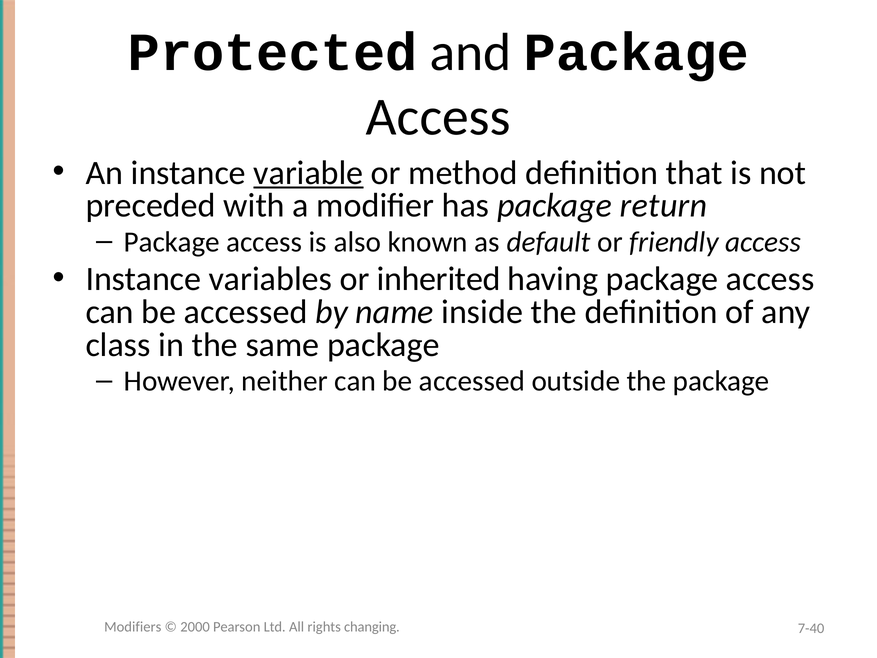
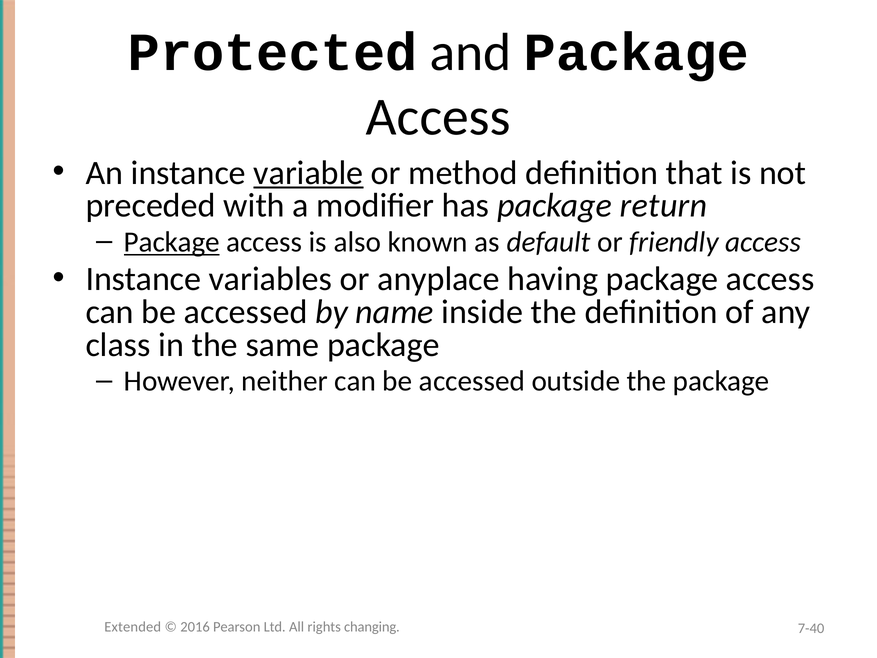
Package underline: none -> present (172, 242)
inherited: inherited -> anyplace (439, 279)
Modifiers: Modifiers -> Extended (133, 627)
2000: 2000 -> 2016 (195, 627)
